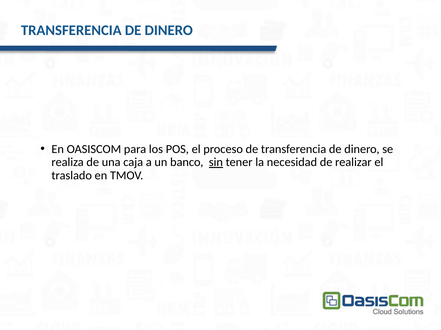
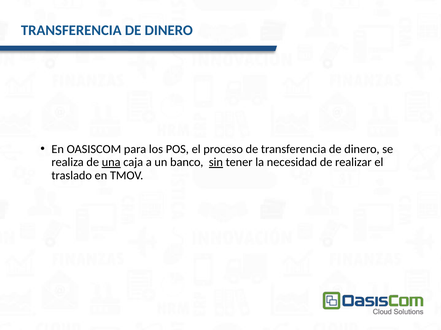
una underline: none -> present (111, 163)
